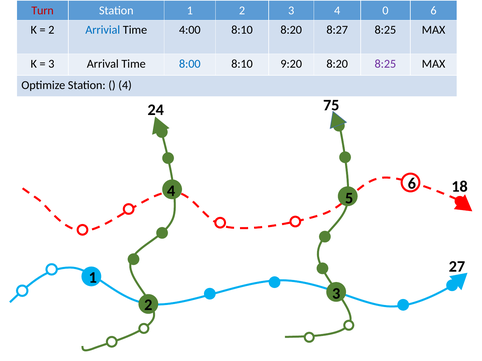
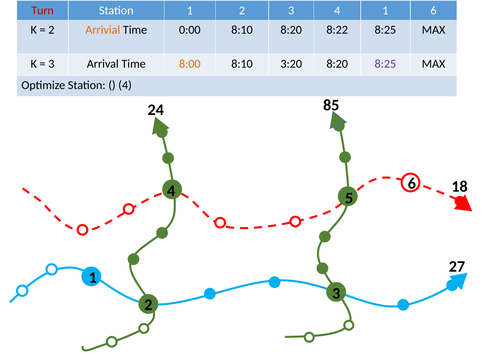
4 0: 0 -> 1 (385, 10)
Arrivial colour: blue -> orange (103, 30)
4:00: 4:00 -> 0:00 (190, 30)
8:27: 8:27 -> 8:22 (337, 30)
8:00 colour: blue -> orange (190, 64)
9:20: 9:20 -> 3:20 (291, 64)
75: 75 -> 85 (331, 105)
